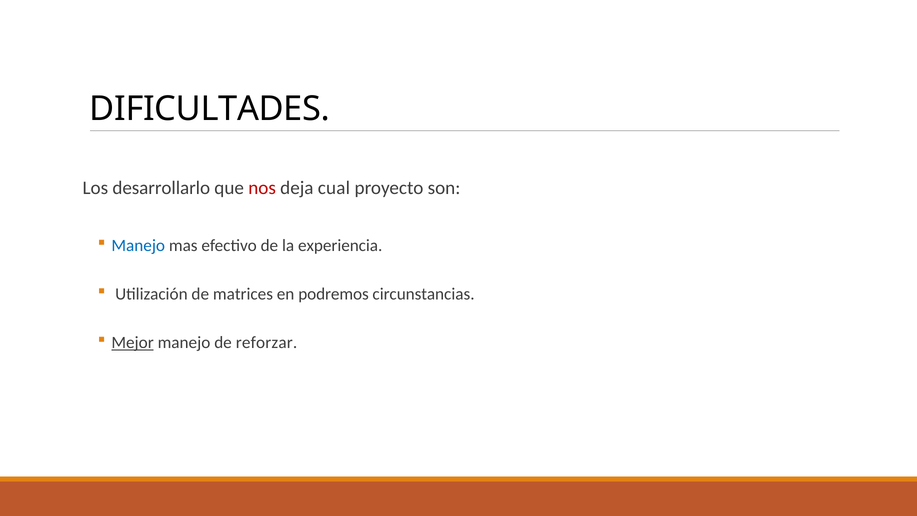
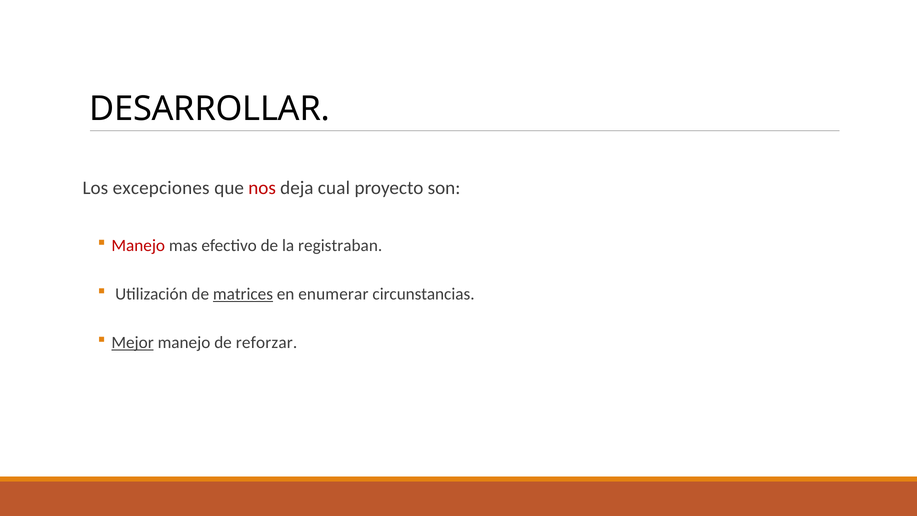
DIFICULTADES: DIFICULTADES -> DESARROLLAR (210, 109)
desarrollarlo: desarrollarlo -> excepciones (161, 188)
Manejo colour: blue -> red (138, 245)
experiencia: experiencia -> registraban (340, 245)
matrices underline: none -> present (243, 294)
podremos: podremos -> enumerar (333, 294)
